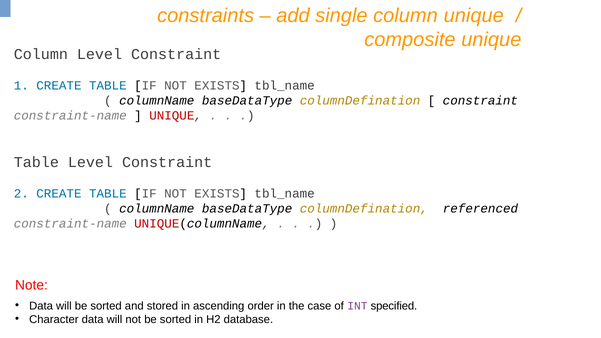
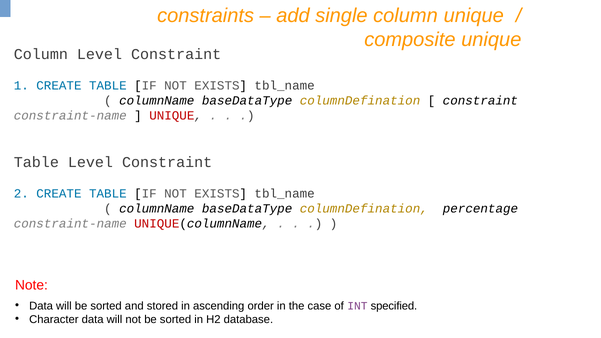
referenced: referenced -> percentage (480, 209)
